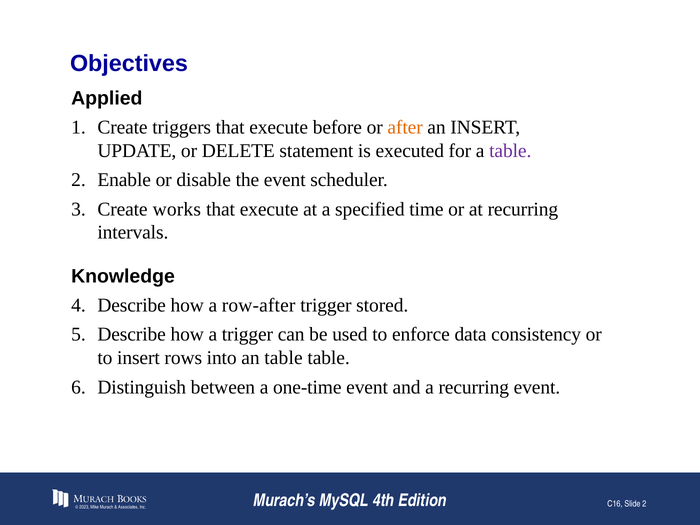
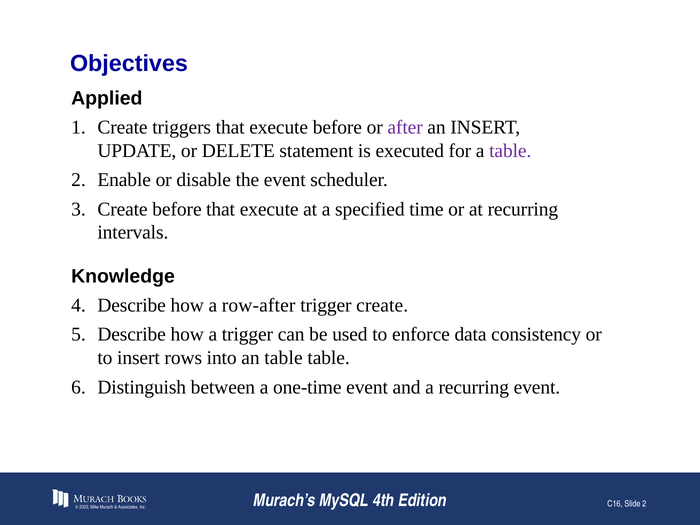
after colour: orange -> purple (405, 127)
Create works: works -> before (177, 209)
trigger stored: stored -> create (382, 305)
